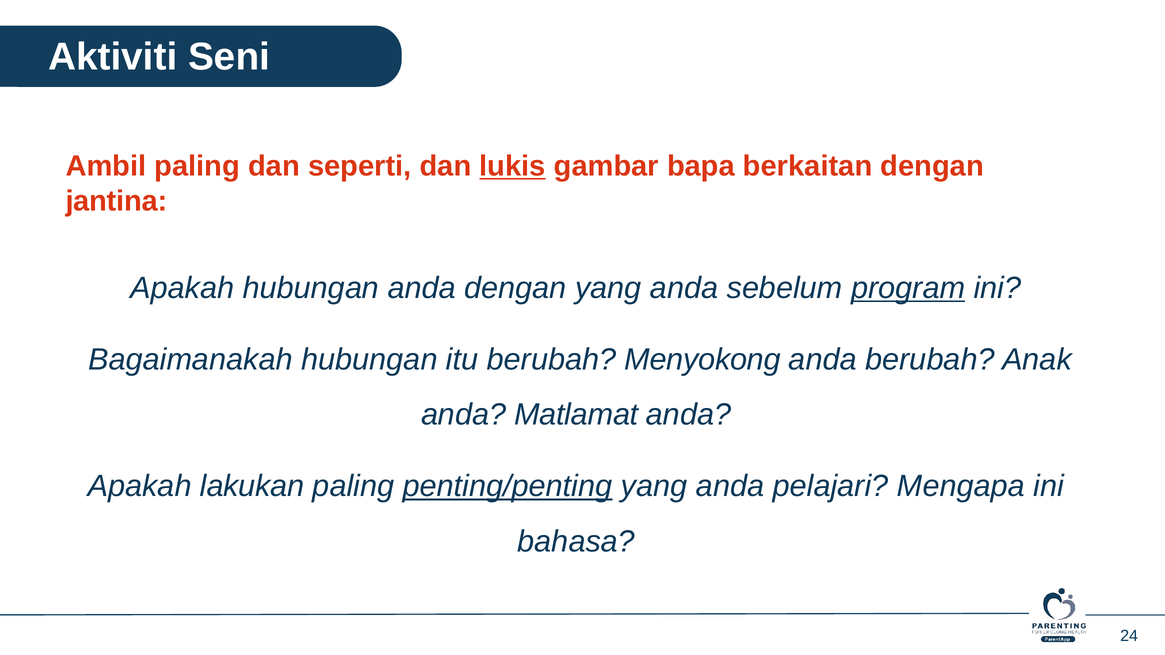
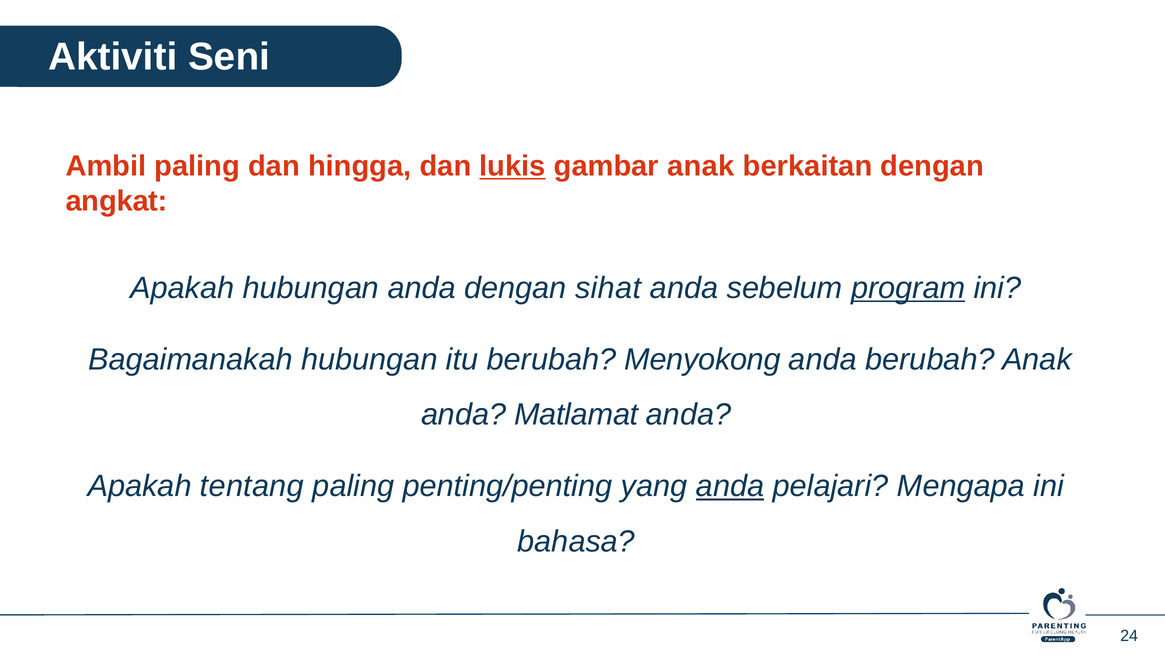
seperti: seperti -> hingga (360, 166)
gambar bapa: bapa -> anak (701, 166)
jantina: jantina -> angkat (117, 201)
dengan yang: yang -> sihat (608, 288)
lakukan: lakukan -> tentang (252, 486)
penting/penting underline: present -> none (508, 486)
anda underline: none -> present (730, 486)
